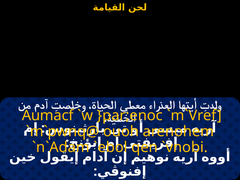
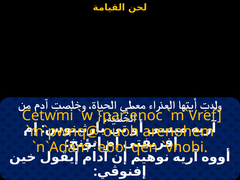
Aumacf: Aumacf -> Cetwmi (48, 116)
